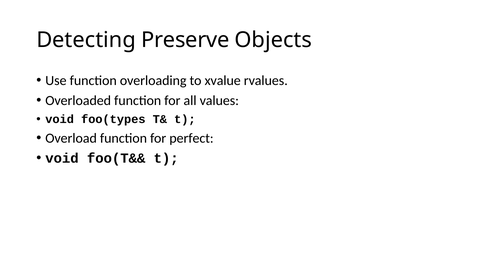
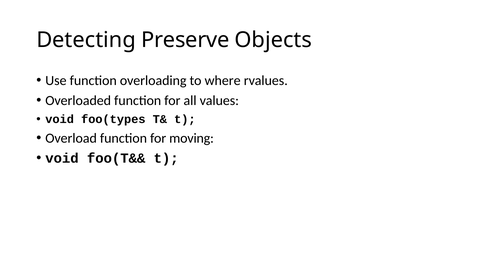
xvalue: xvalue -> where (223, 81)
perfect: perfect -> moving (192, 138)
